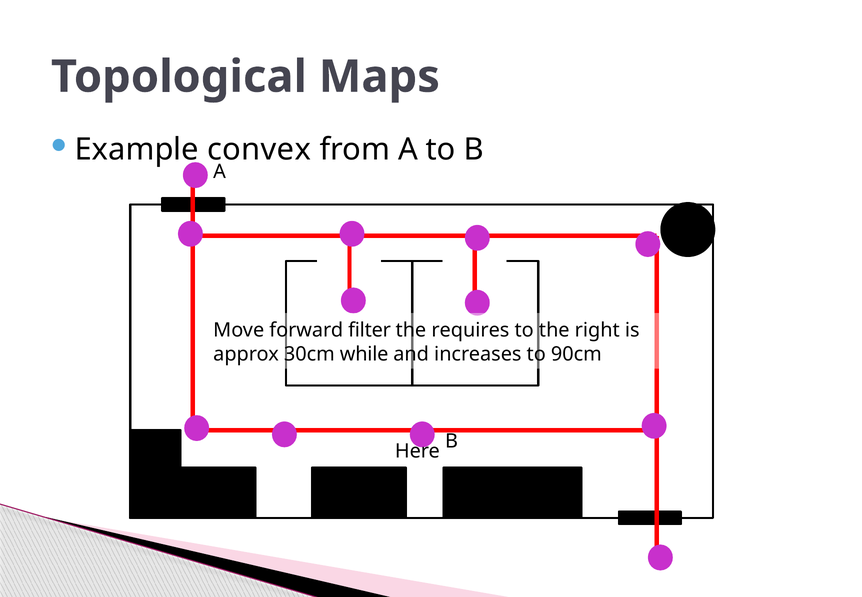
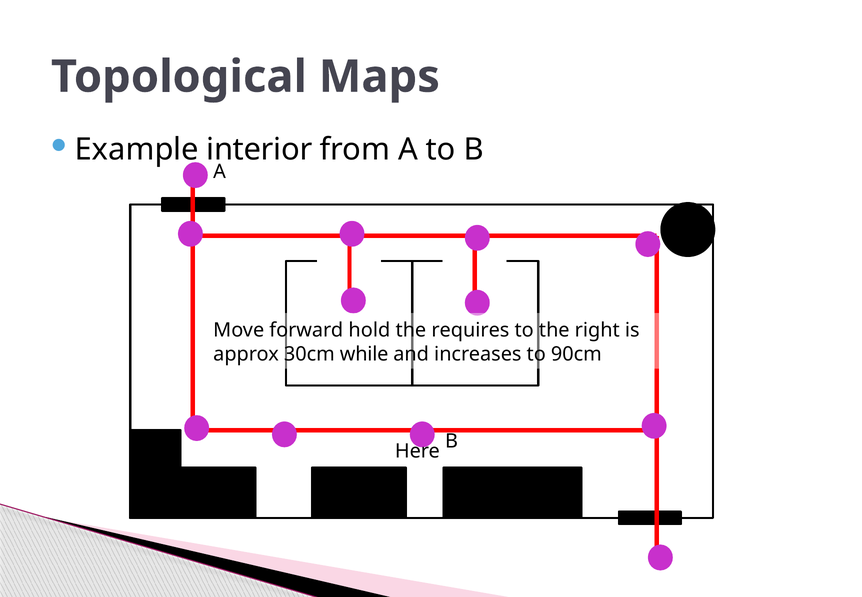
convex: convex -> interior (259, 149)
filter: filter -> hold (369, 330)
